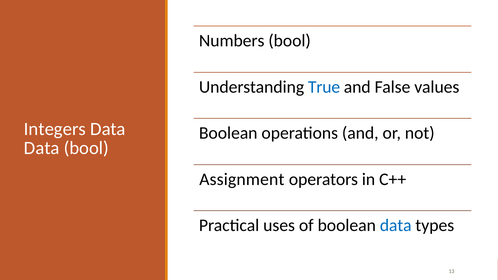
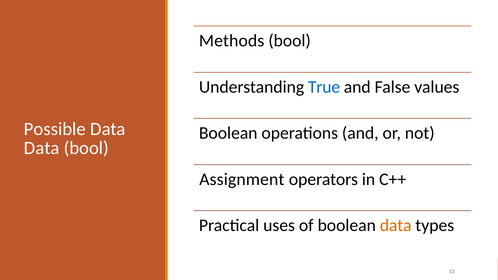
Numbers: Numbers -> Methods (232, 41)
Integers: Integers -> Possible (55, 129)
data colour: blue -> orange (396, 225)
